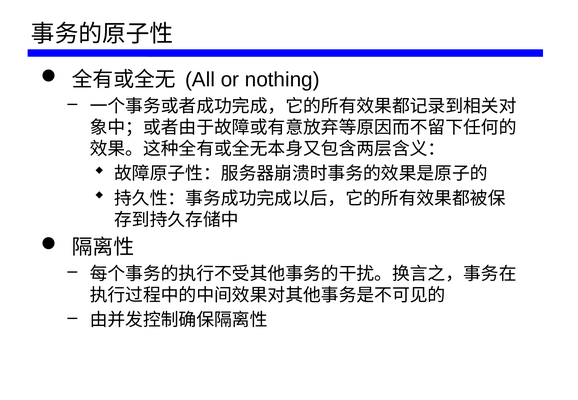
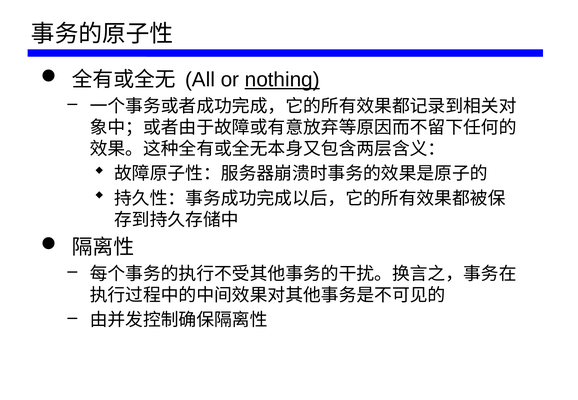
nothing underline: none -> present (282, 80)
